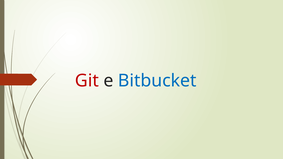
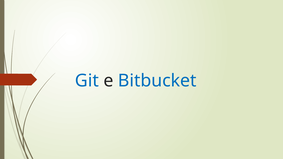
Git colour: red -> blue (87, 81)
